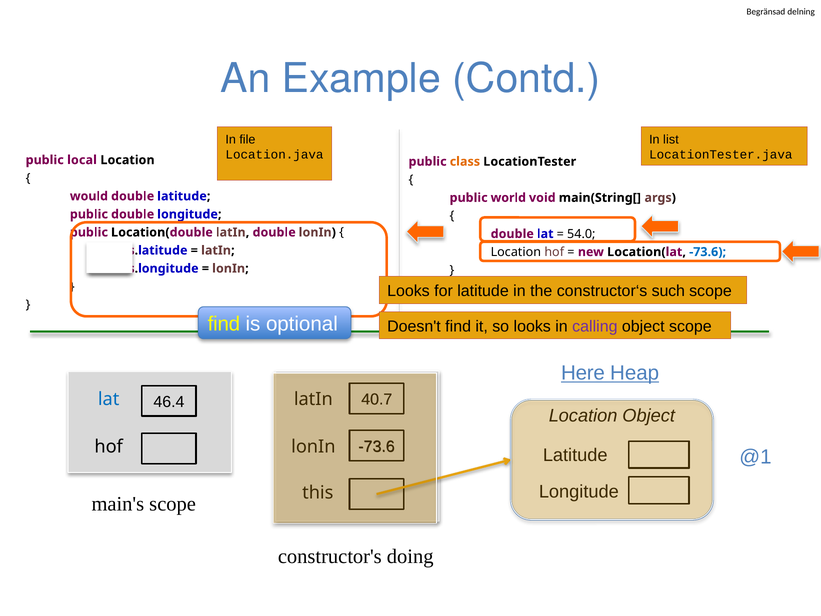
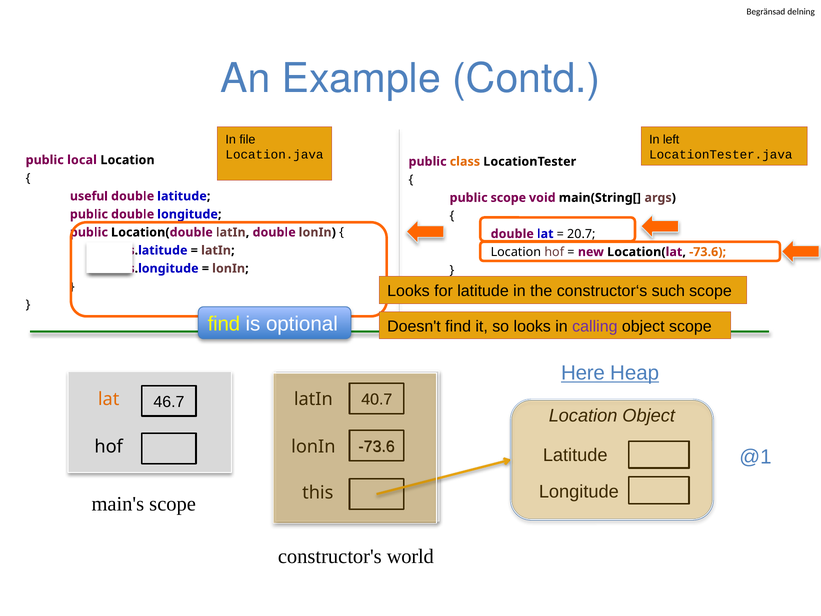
list: list -> left (671, 139)
would: would -> useful (89, 196)
public world: world -> scope (508, 198)
54.0: 54.0 -> 20.7 (581, 234)
-73.6 colour: blue -> orange (708, 252)
lat colour: blue -> orange (109, 399)
46.4: 46.4 -> 46.7 (169, 402)
doing: doing -> world (410, 556)
